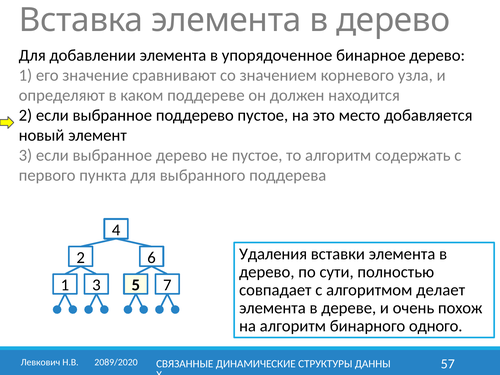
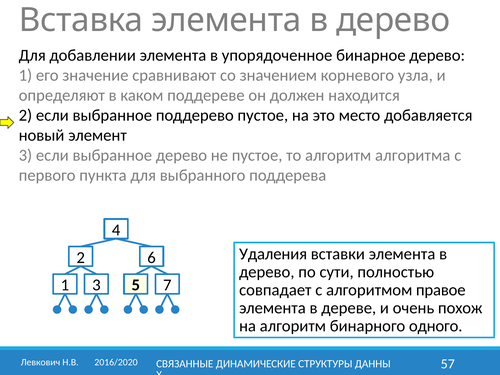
содержать: содержать -> алгоритма (413, 155)
делает: делает -> правое (441, 290)
2089/2020: 2089/2020 -> 2016/2020 (116, 362)
